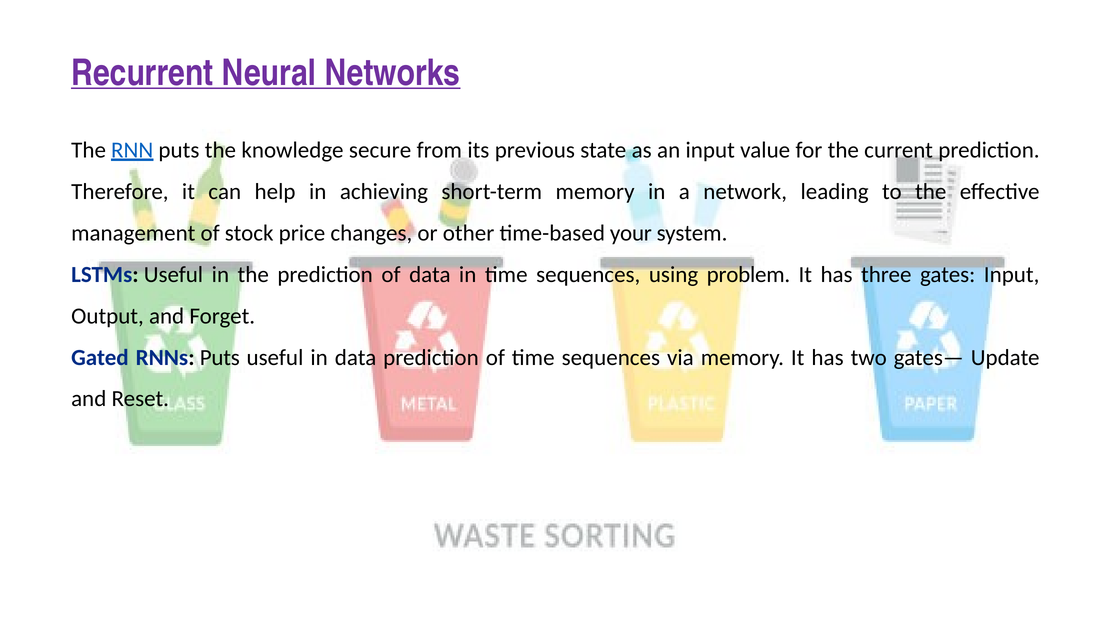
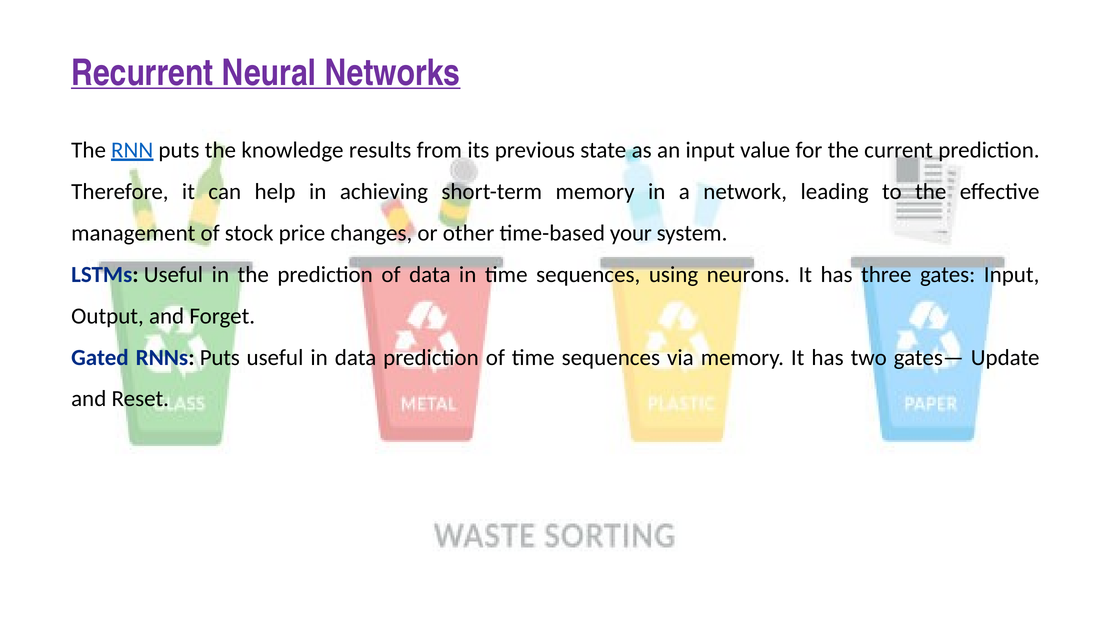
secure: secure -> results (380, 150)
problem: problem -> neurons (748, 275)
